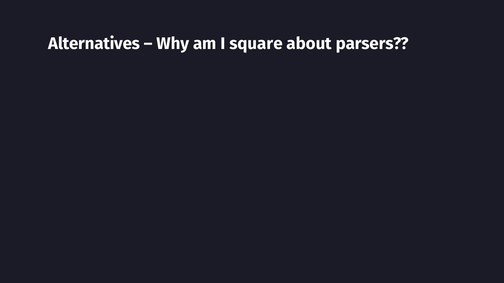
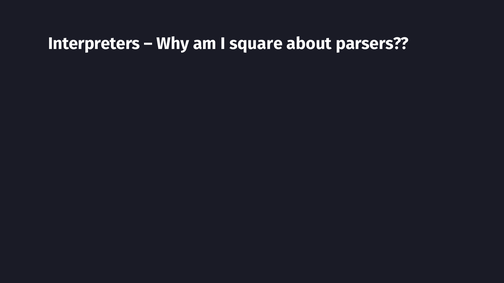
Alternatives: Alternatives -> Interpreters (94, 44)
